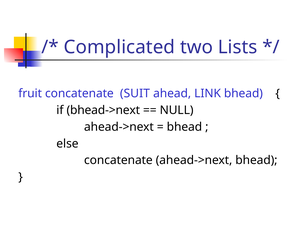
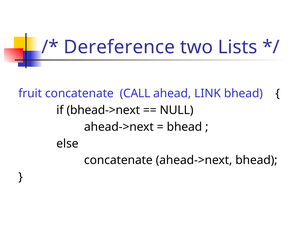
Complicated: Complicated -> Dereference (119, 47)
SUIT: SUIT -> CALL (135, 93)
